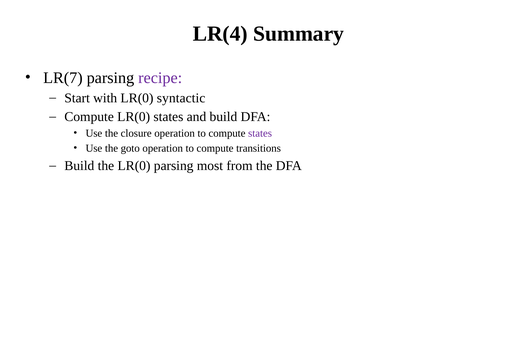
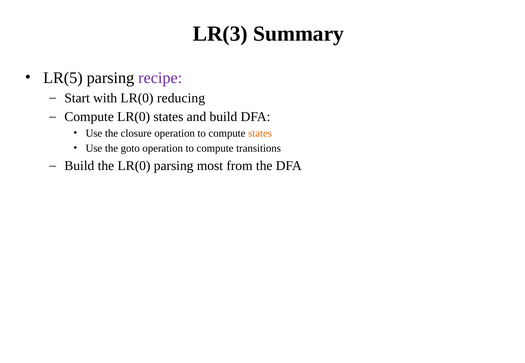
LR(4: LR(4 -> LR(3 (220, 34)
LR(7: LR(7 -> LR(5 (63, 78)
syntactic: syntactic -> reducing (181, 98)
states colour: purple -> orange (260, 133)
